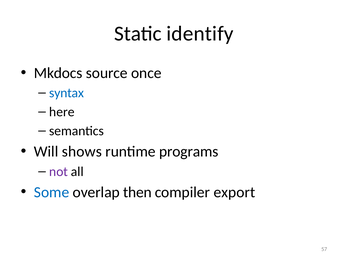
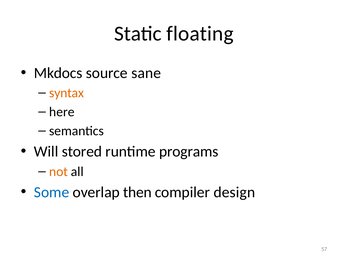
identify: identify -> floating (200, 34)
once: once -> sane (146, 73)
syntax colour: blue -> orange (67, 93)
shows: shows -> stored (82, 152)
not colour: purple -> orange (59, 172)
export: export -> design (234, 192)
